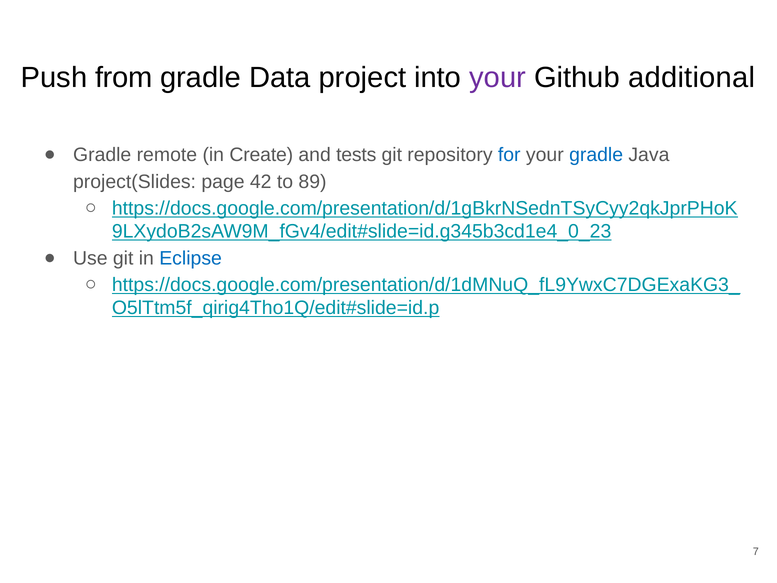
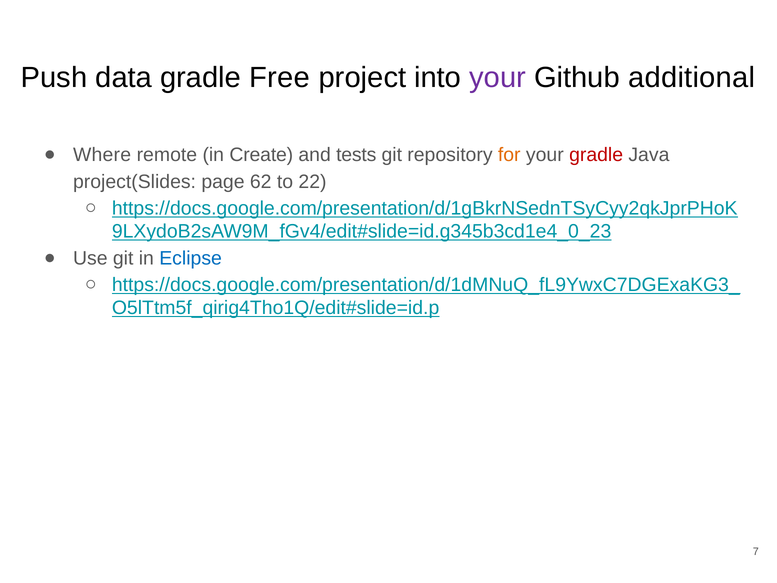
from: from -> data (124, 78)
Data: Data -> Free (280, 78)
Gradle: Gradle -> Where (102, 155)
for colour: blue -> orange (509, 155)
gradle colour: blue -> red (596, 155)
42: 42 -> 62 (261, 182)
89: 89 -> 22 (313, 182)
